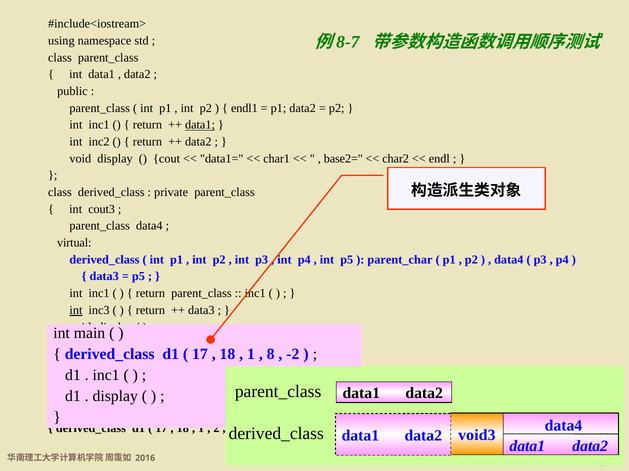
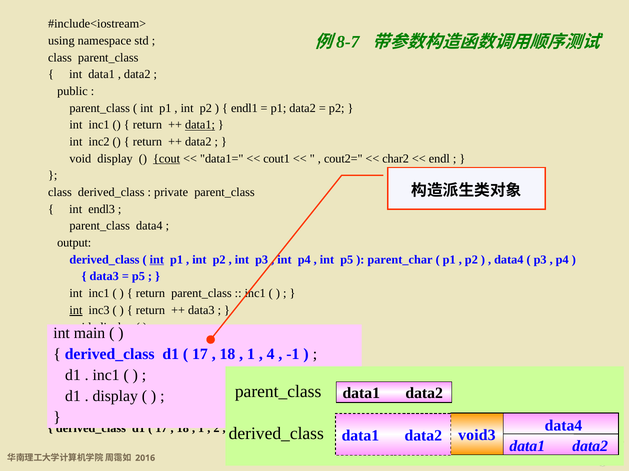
cout underline: none -> present (167, 159)
char1: char1 -> cout1 (277, 159)
base2=: base2= -> cout2= (343, 159)
cout3: cout3 -> endl3 (102, 209)
virtual: virtual -> output (74, 243)
int underline: none -> present (157, 260)
8: 8 -> 4 (271, 355)
-2: -2 -> -1 (293, 355)
